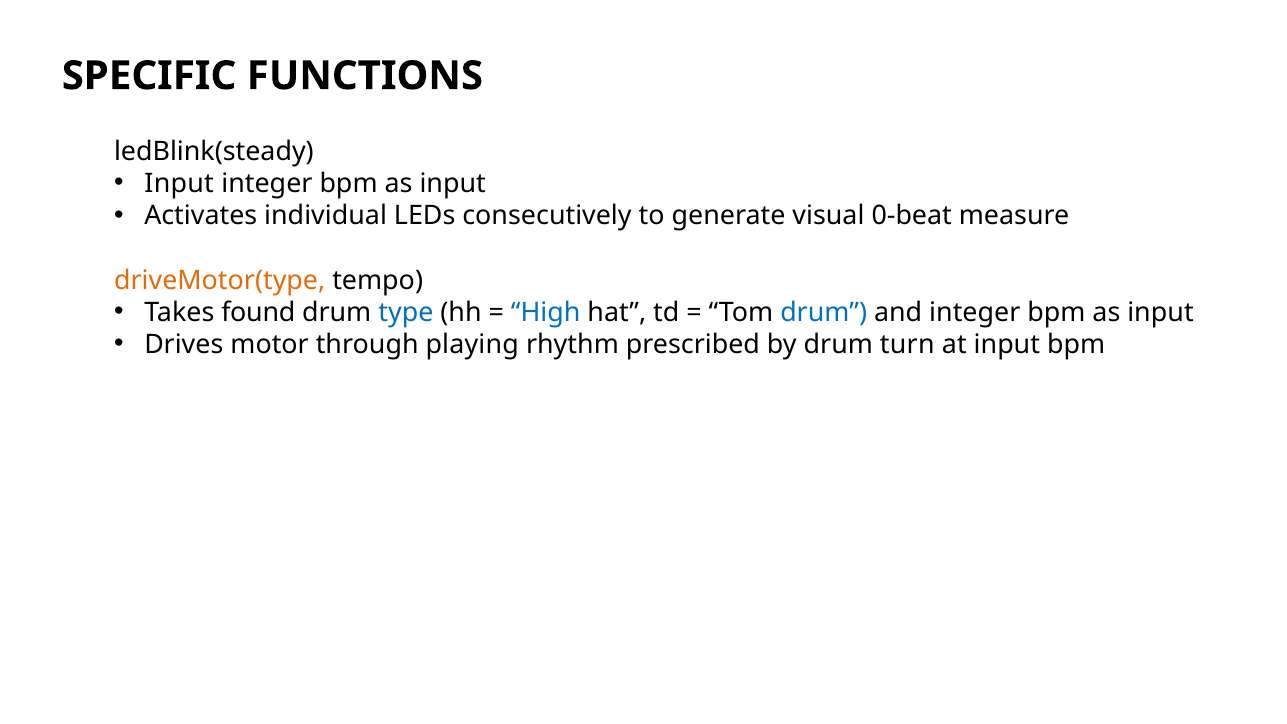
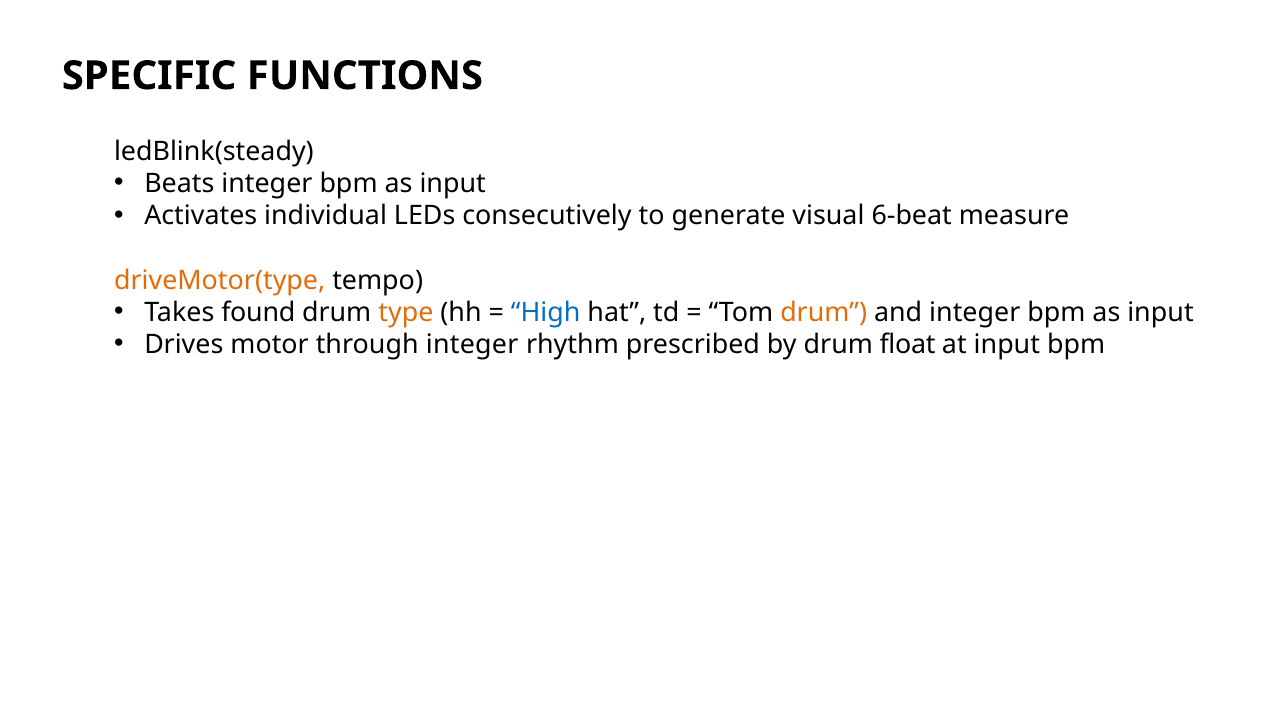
Input: Input -> Beats (179, 184)
0-beat: 0-beat -> 6-beat (912, 216)
type colour: blue -> orange (406, 312)
drum colour: blue -> orange (824, 312)
through playing: playing -> integer (472, 345)
turn: turn -> float (908, 345)
